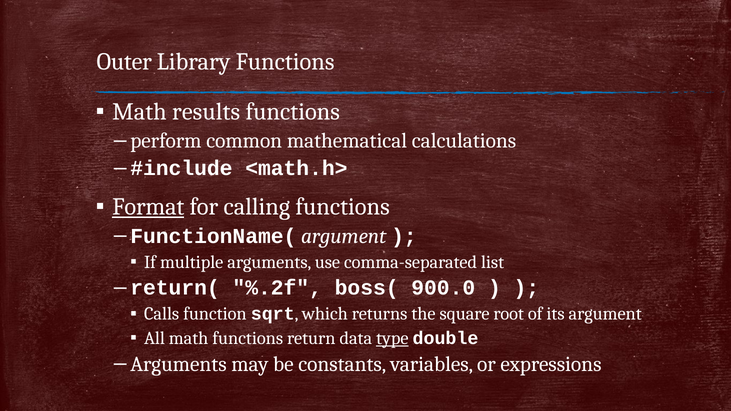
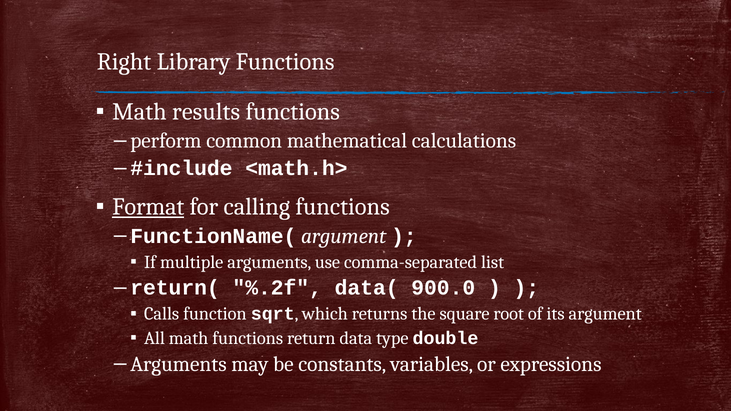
Outer: Outer -> Right (124, 62)
boss(: boss( -> data( (367, 288)
type underline: present -> none (392, 338)
